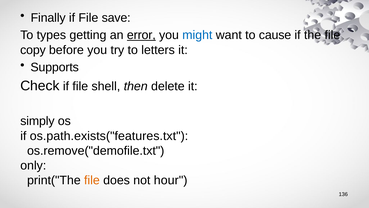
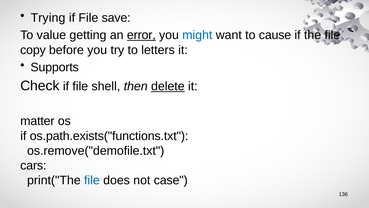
Finally: Finally -> Trying (48, 18)
types: types -> value (51, 35)
delete underline: none -> present (168, 86)
simply: simply -> matter (37, 121)
os.path.exists("features.txt: os.path.exists("features.txt -> os.path.exists("functions.txt (109, 136)
only: only -> cars (33, 165)
file colour: orange -> blue (92, 180)
hour: hour -> case (171, 180)
